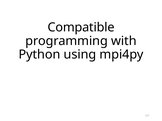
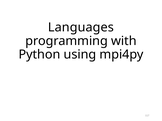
Compatible: Compatible -> Languages (81, 27)
